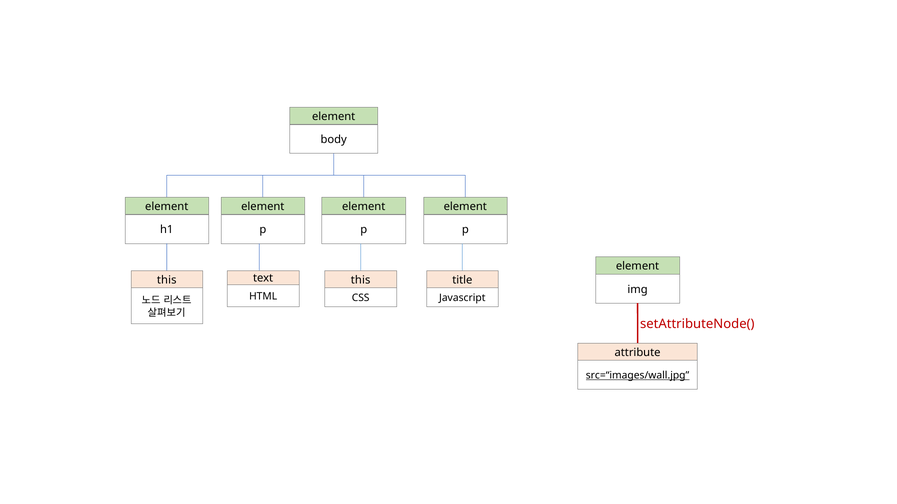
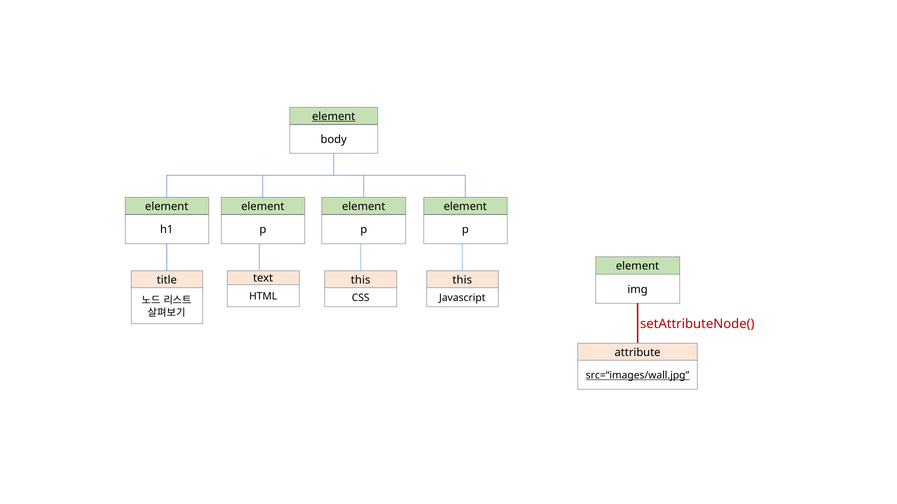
element underline: none -> present (334, 117)
this: this -> title (167, 280)
title: title -> this (462, 280)
